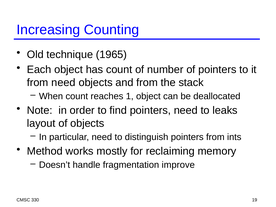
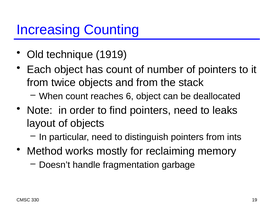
1965: 1965 -> 1919 (111, 55)
from need: need -> twice (63, 82)
1: 1 -> 6 (130, 96)
improve: improve -> garbage (178, 165)
